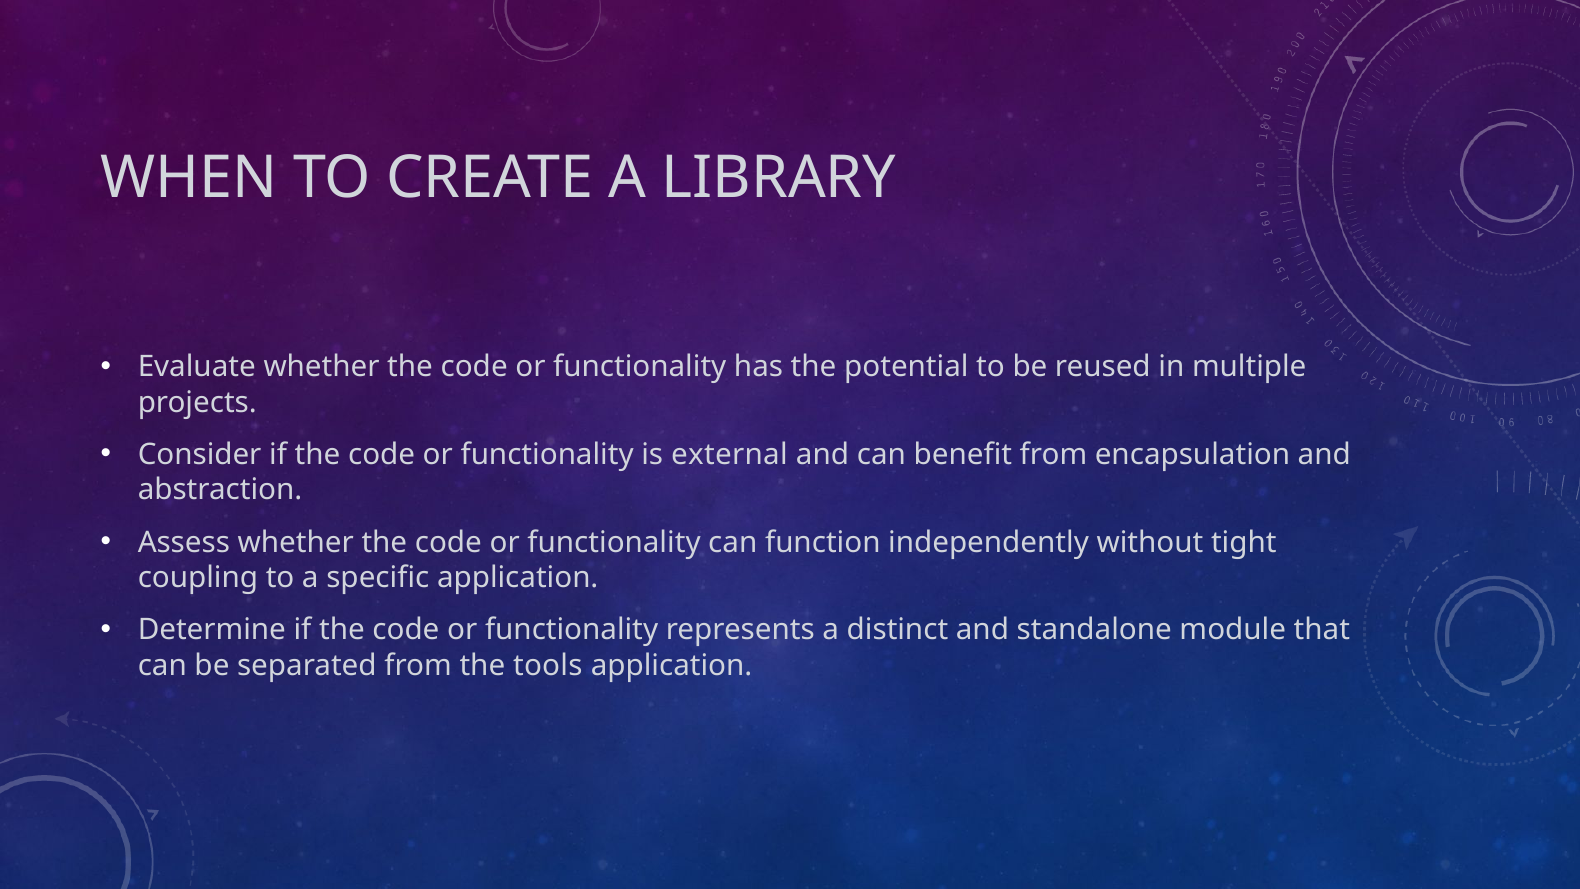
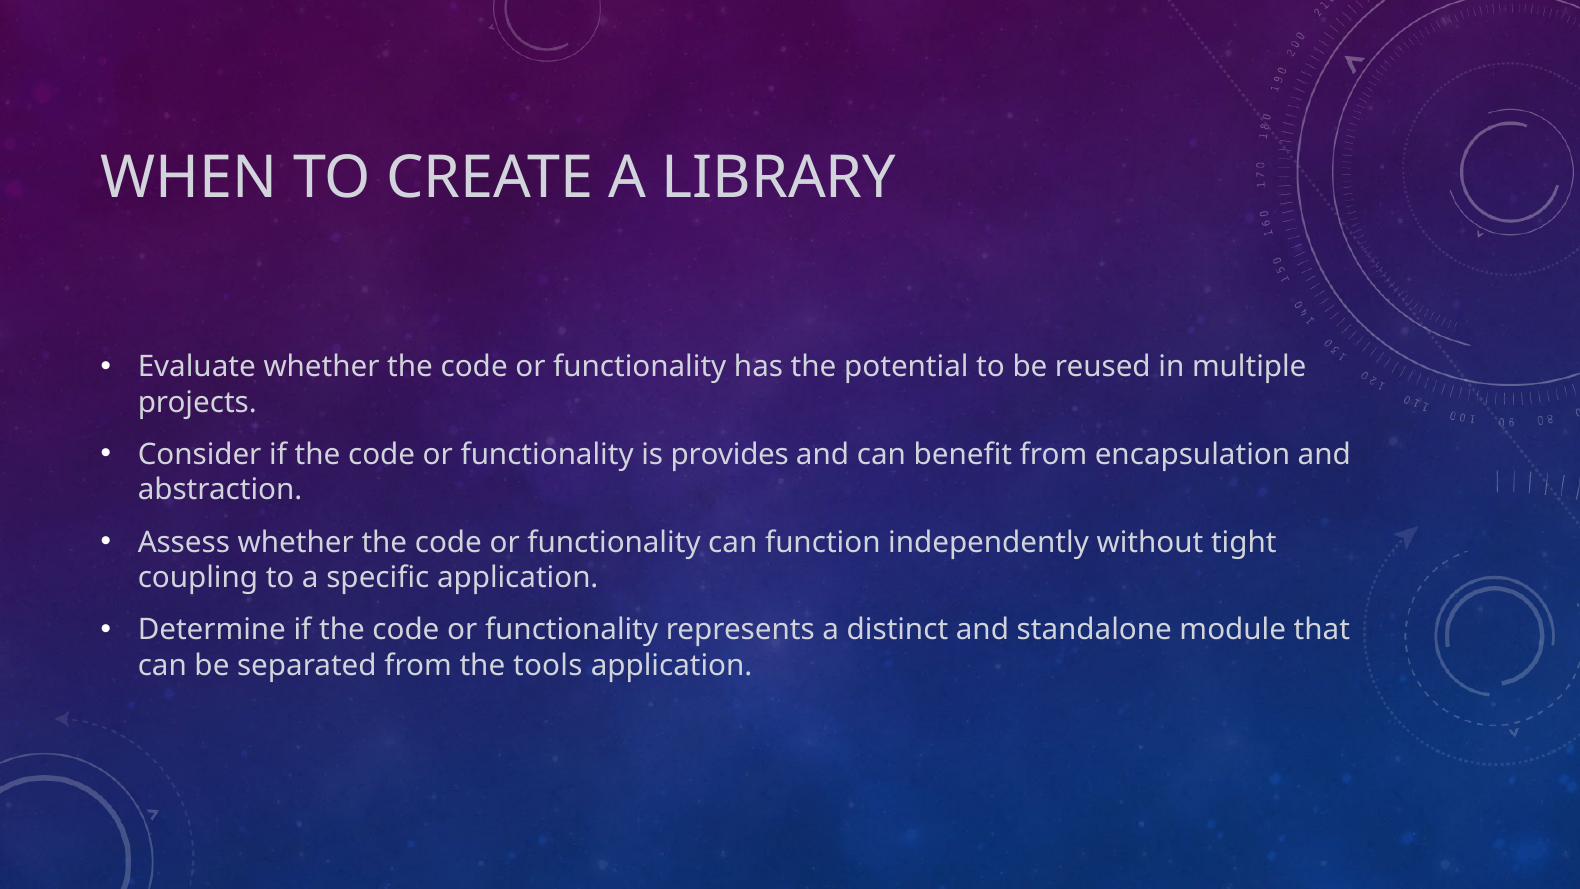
external: external -> provides (730, 455)
